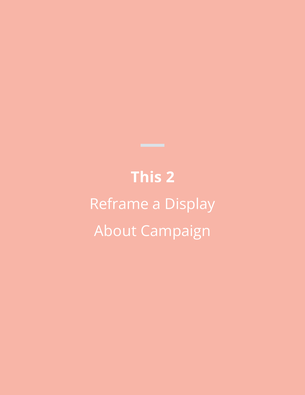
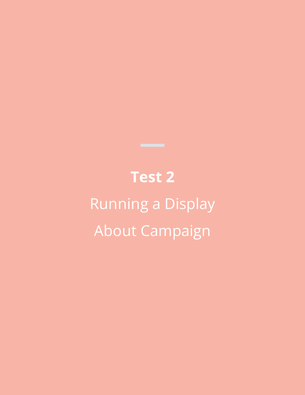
This: This -> Test (146, 177)
Reframe: Reframe -> Running (119, 204)
